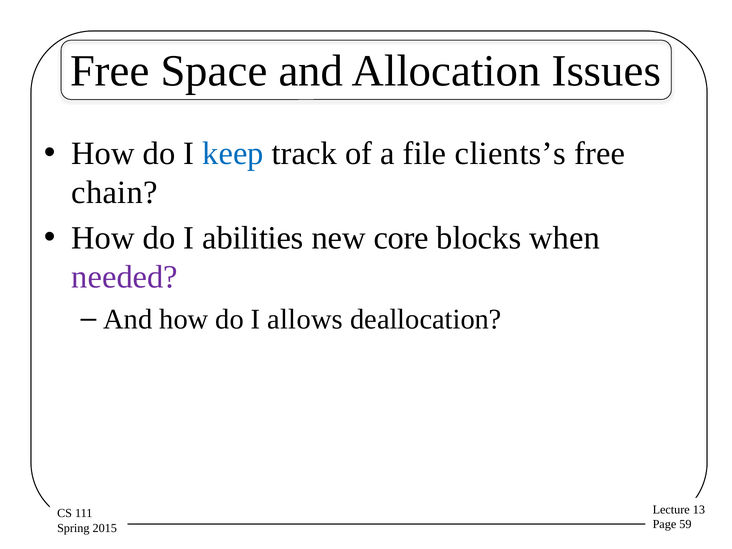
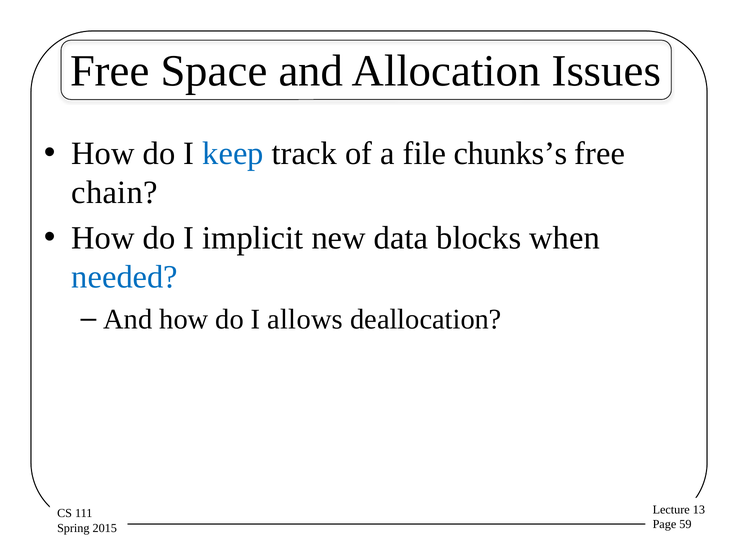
clients’s: clients’s -> chunks’s (511, 154)
abilities: abilities -> implicit (253, 238)
core: core -> data (401, 238)
needed colour: purple -> blue (125, 277)
